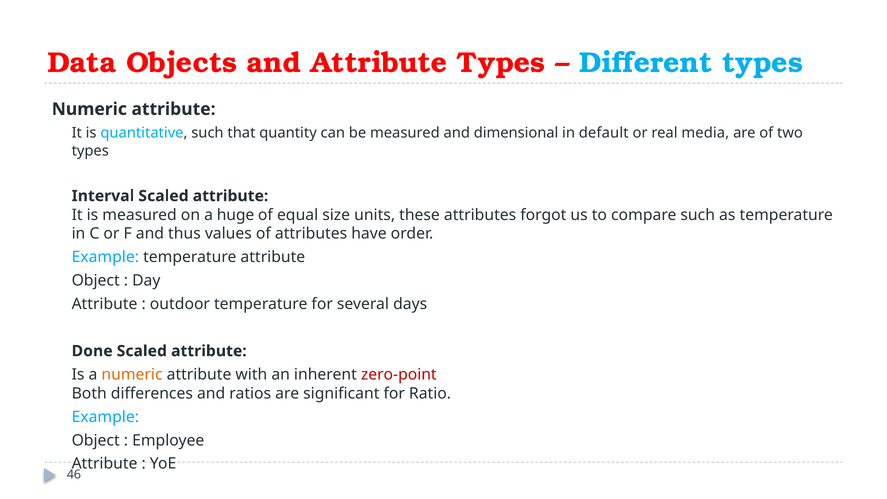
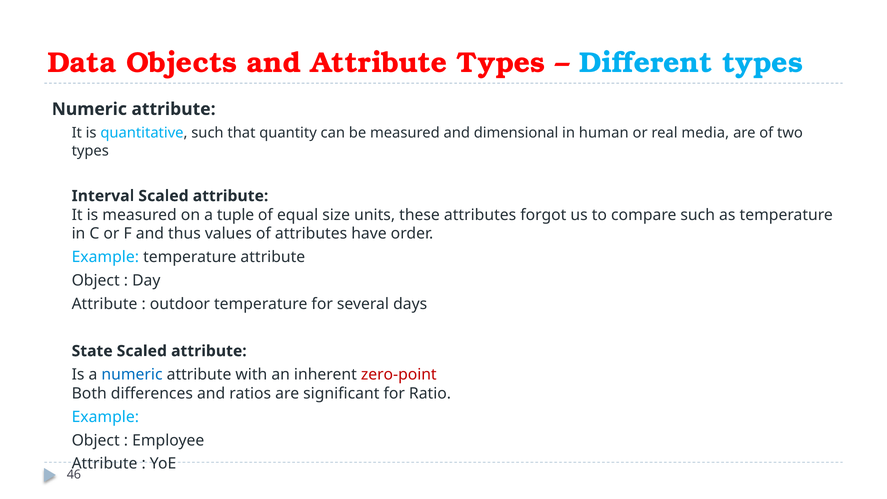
default: default -> human (604, 133)
huge: huge -> tuple (236, 215)
Done: Done -> State (92, 351)
numeric colour: orange -> blue (132, 374)
